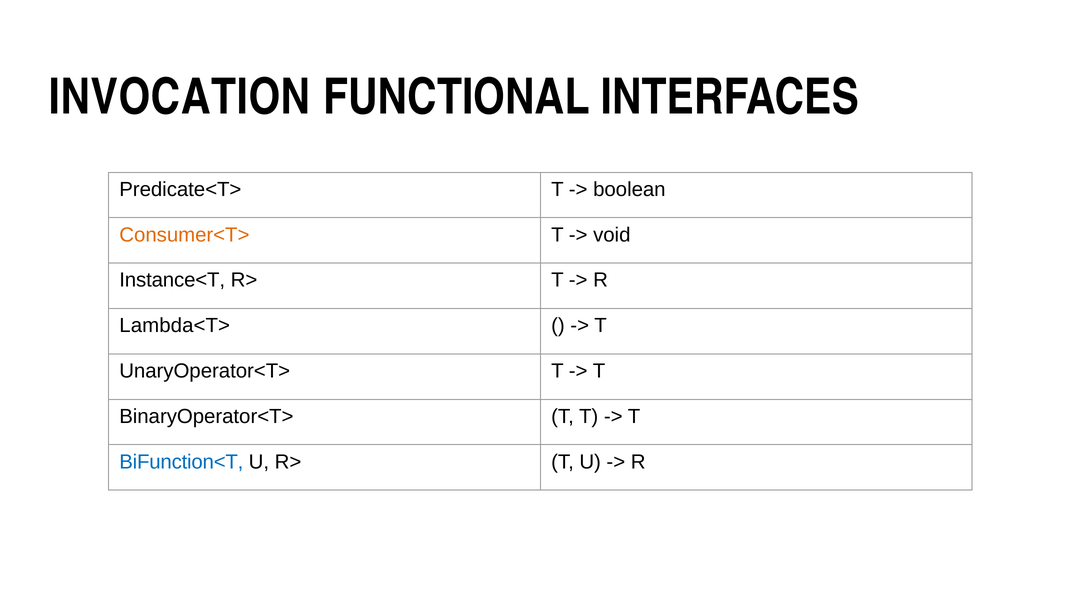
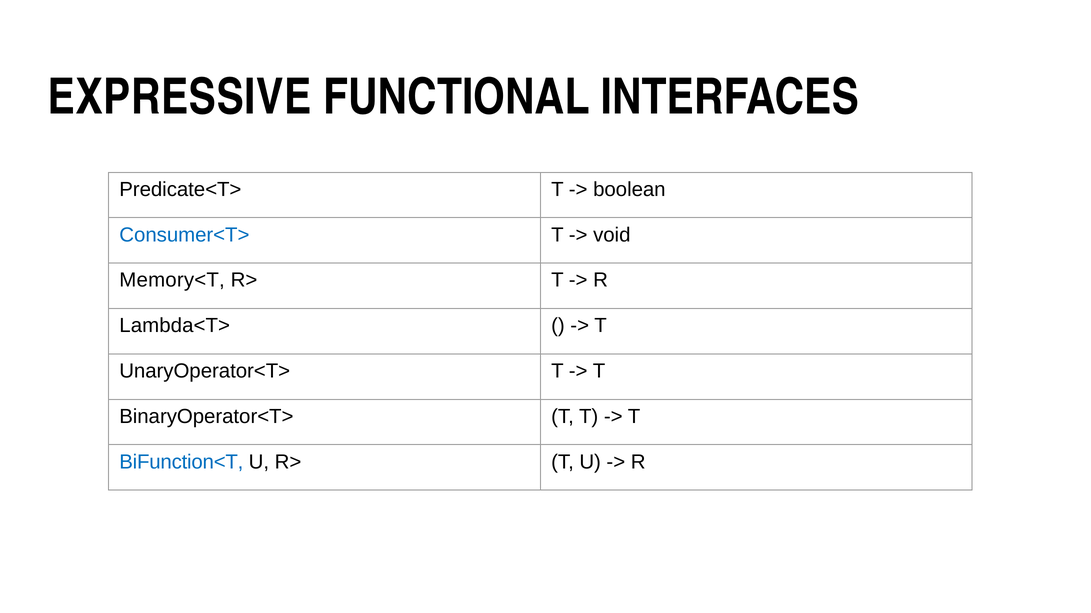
INVOCATION: INVOCATION -> EXPRESSIVE (180, 97)
Consumer<T> colour: orange -> blue (184, 235)
Instance<T: Instance<T -> Memory<T (172, 281)
